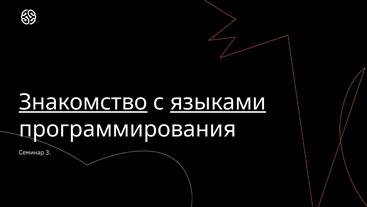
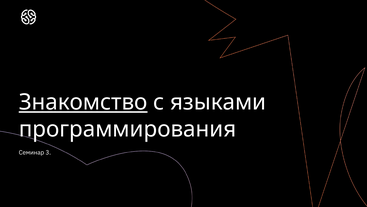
языками underline: present -> none (218, 102)
